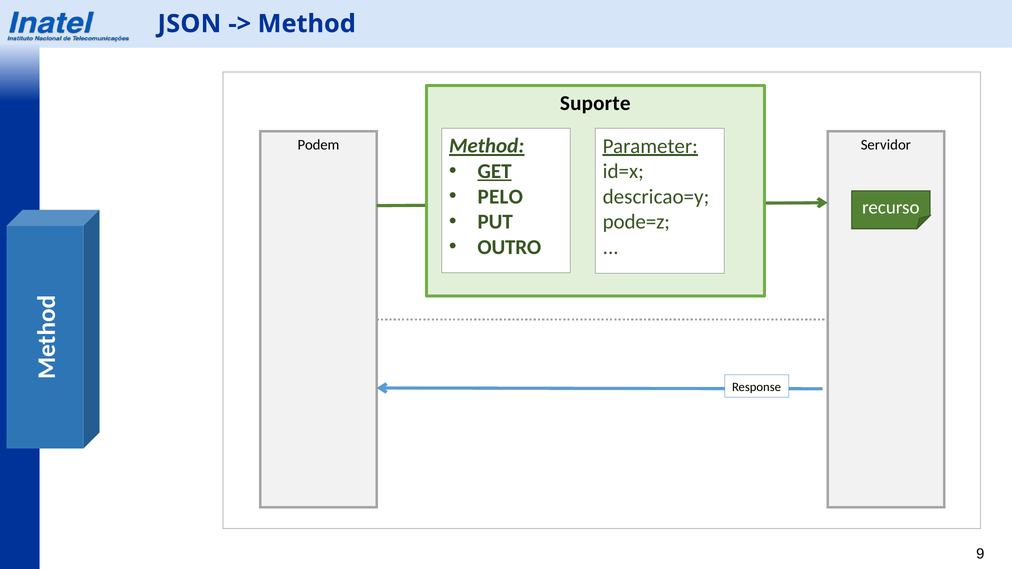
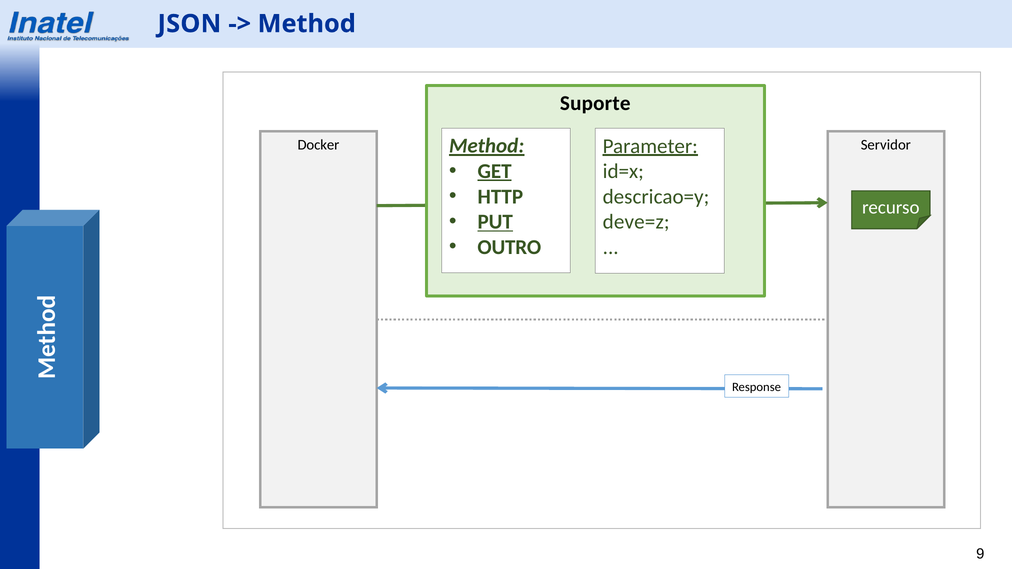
Podem: Podem -> Docker (318, 145)
PELO: PELO -> HTTP (500, 197)
PUT underline: none -> present (495, 222)
pode=z: pode=z -> deve=z (636, 222)
